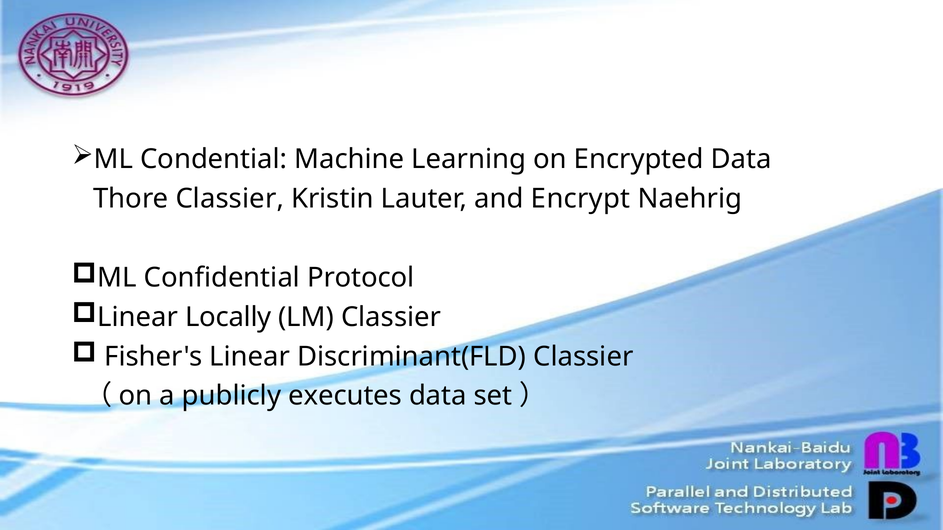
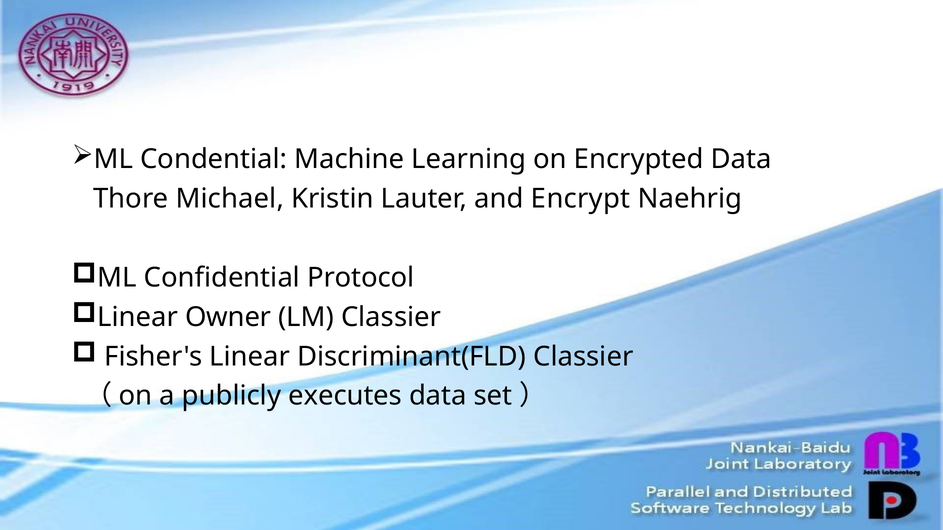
Thore Classier: Classier -> Michael (230, 199)
Locally: Locally -> Owner (228, 317)
